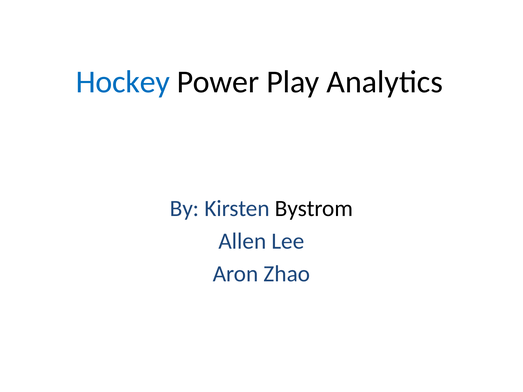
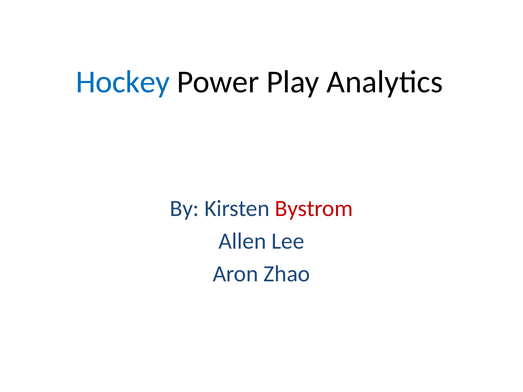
Bystrom colour: black -> red (314, 209)
